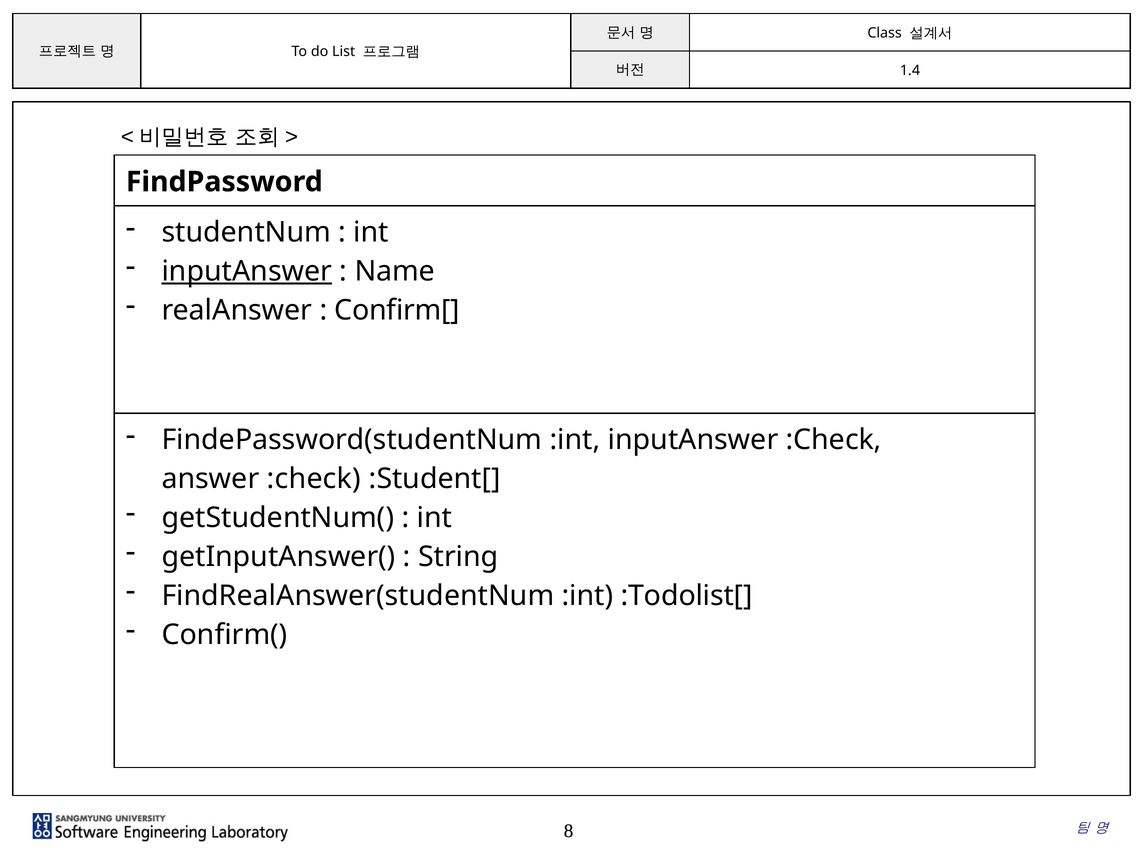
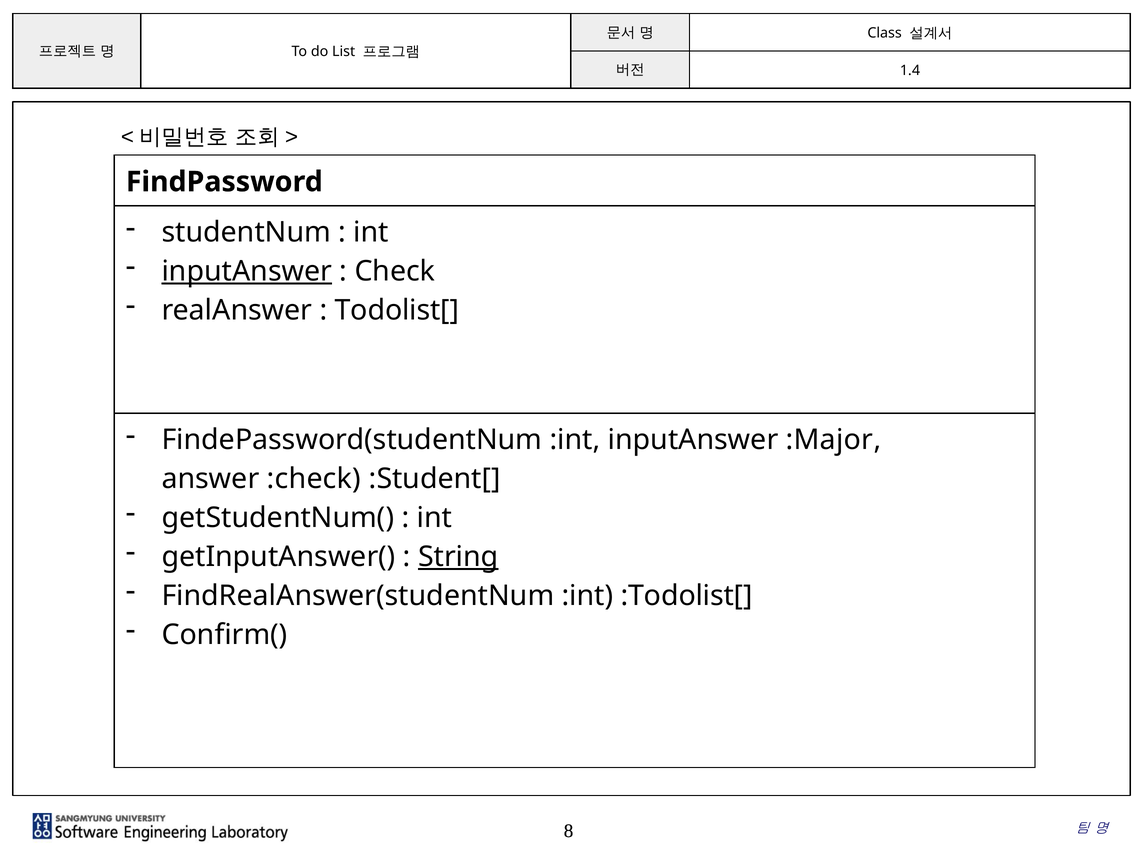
Name: Name -> Check (395, 271)
Confirm[: Confirm[ -> Todolist[ (397, 310)
inputAnswer :Check: :Check -> :Major (833, 440)
String underline: none -> present (458, 557)
